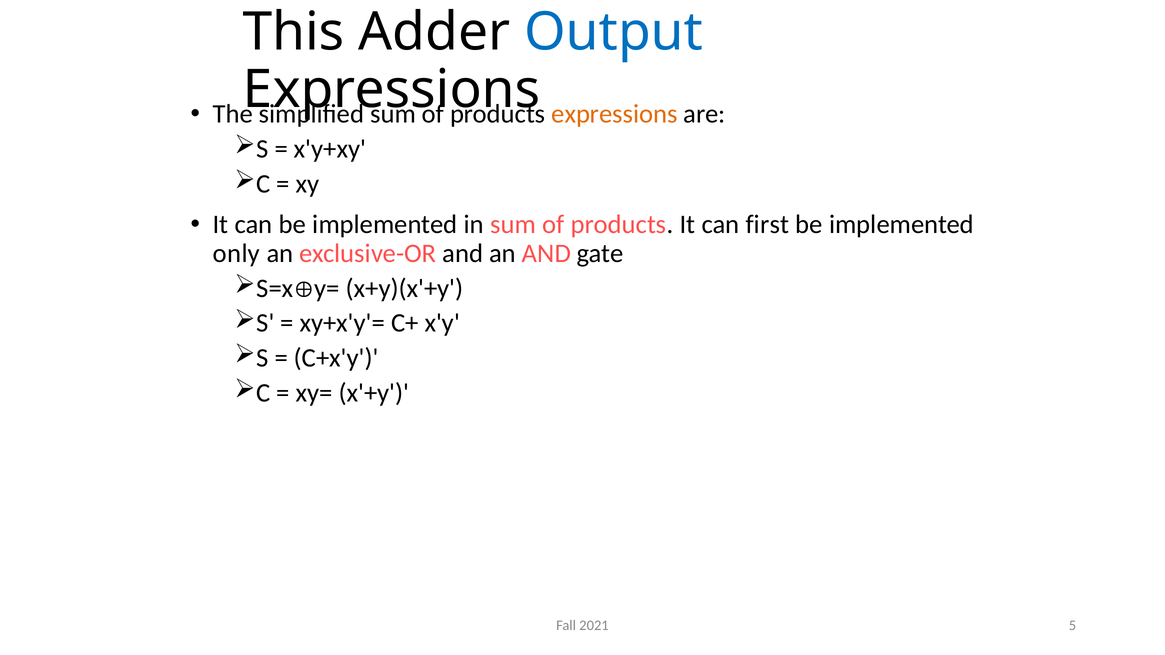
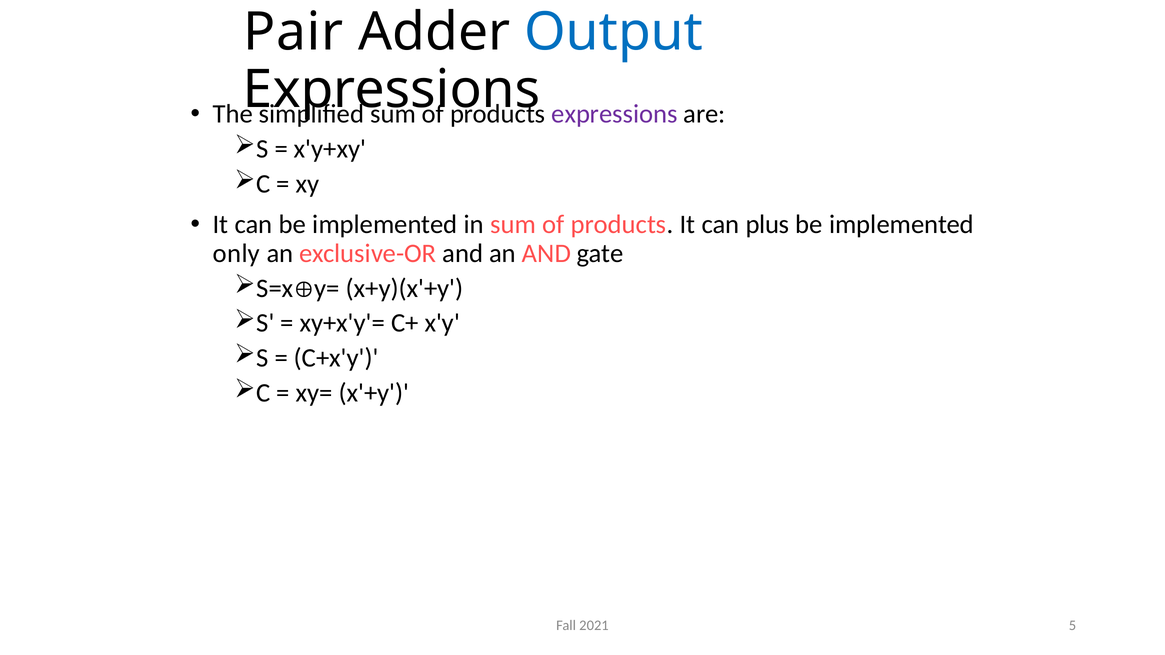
This: This -> Pair (293, 32)
expressions colour: orange -> purple (614, 114)
first: first -> plus (768, 225)
